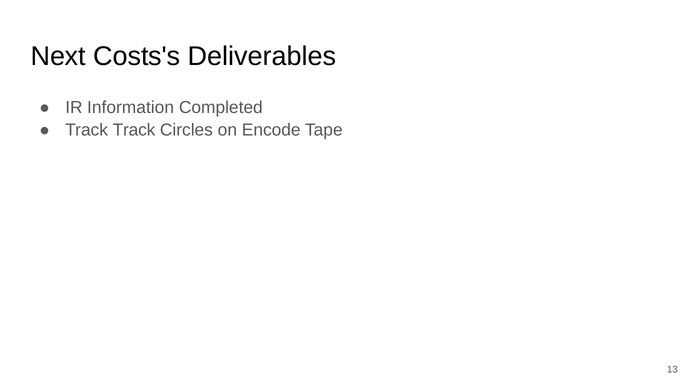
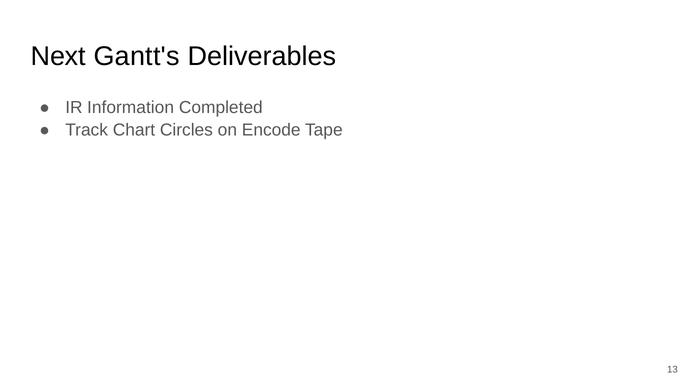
Costs's: Costs's -> Gantt's (137, 56)
Track Track: Track -> Chart (134, 130)
